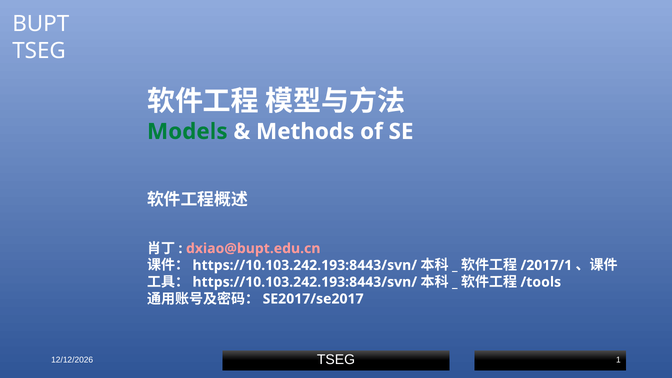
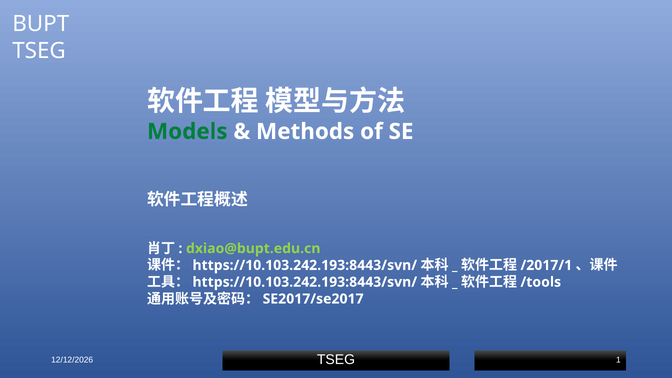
dxiao@bupt.edu.cn colour: pink -> light green (253, 248)
